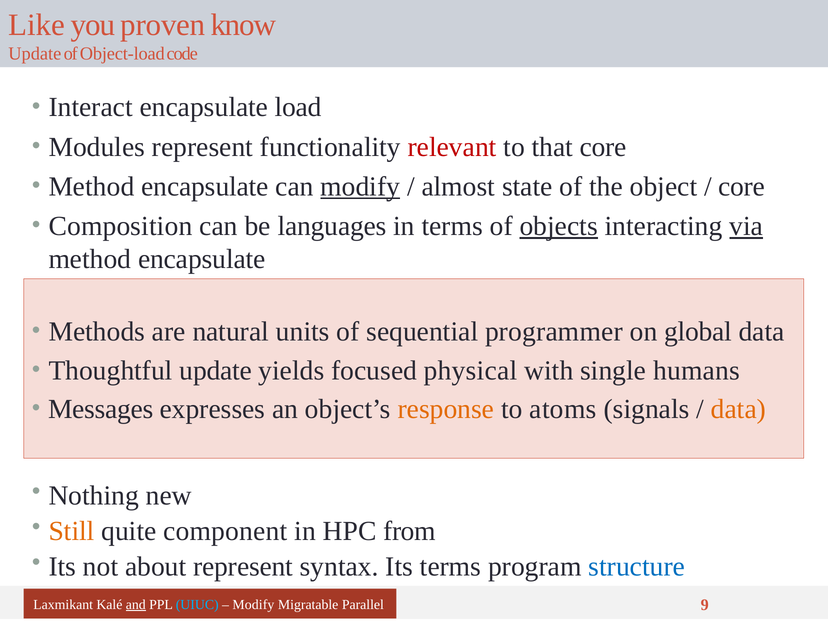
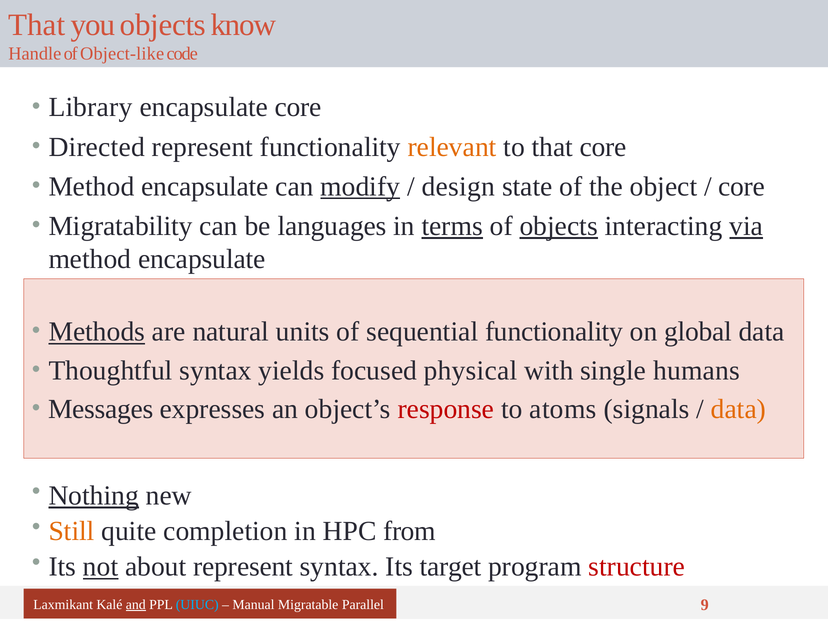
Like: Like -> That (37, 25)
you proven: proven -> objects (163, 25)
Update: Update -> Handle (35, 54)
Object-load: Object-load -> Object-like (122, 54)
Interact: Interact -> Library (91, 107)
encapsulate load: load -> core (298, 107)
Modules: Modules -> Directed (97, 147)
relevant colour: red -> orange (452, 147)
almost: almost -> design (458, 187)
Composition: Composition -> Migratability (121, 226)
terms underline: none -> present (452, 226)
Methods underline: none -> present (97, 332)
sequential programmer: programmer -> functionality (554, 332)
Thoughtful update: update -> syntax (216, 370)
response colour: orange -> red (446, 409)
Nothing underline: none -> present (94, 496)
component: component -> completion (225, 531)
not underline: none -> present (101, 567)
Its terms: terms -> target (451, 567)
structure colour: blue -> red (637, 567)
Modify: Modify -> Manual (253, 604)
